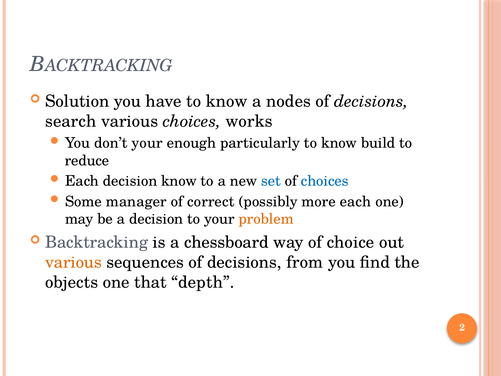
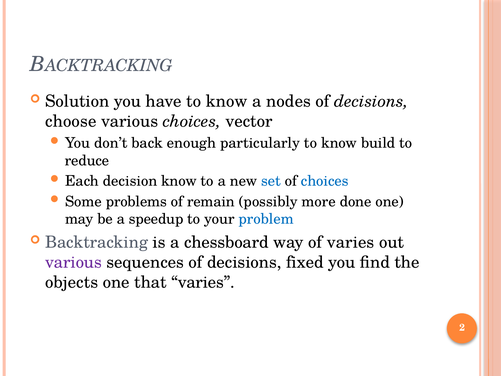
search: search -> choose (71, 121)
works: works -> vector (249, 121)
don’t your: your -> back (147, 143)
manager: manager -> problems (136, 201)
correct: correct -> remain (211, 201)
more each: each -> done (356, 201)
a decision: decision -> speedup (156, 219)
problem colour: orange -> blue (266, 219)
of choice: choice -> varies (351, 242)
various colour: orange -> purple (73, 262)
from: from -> fixed (305, 262)
that depth: depth -> varies (203, 282)
